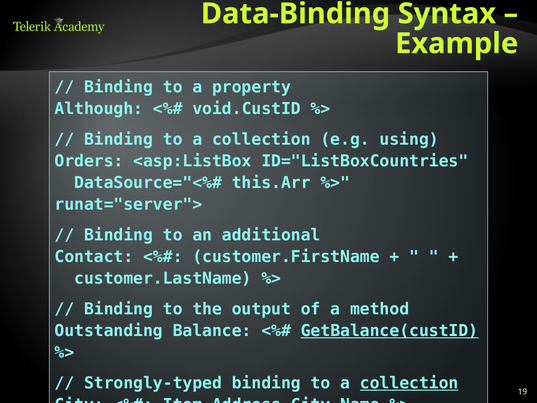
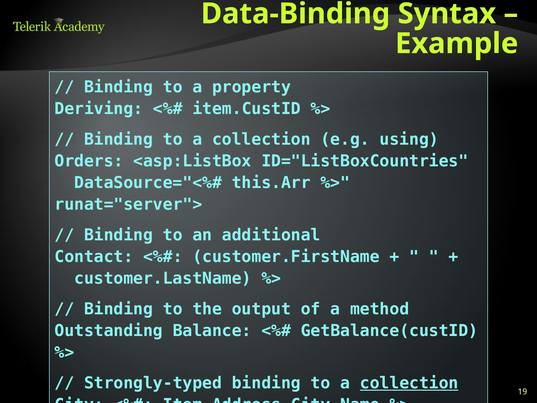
Although: Although -> Deriving (99, 109)
void.CustID: void.CustID -> item.CustID (247, 109)
GetBalance(custID underline: present -> none (389, 331)
